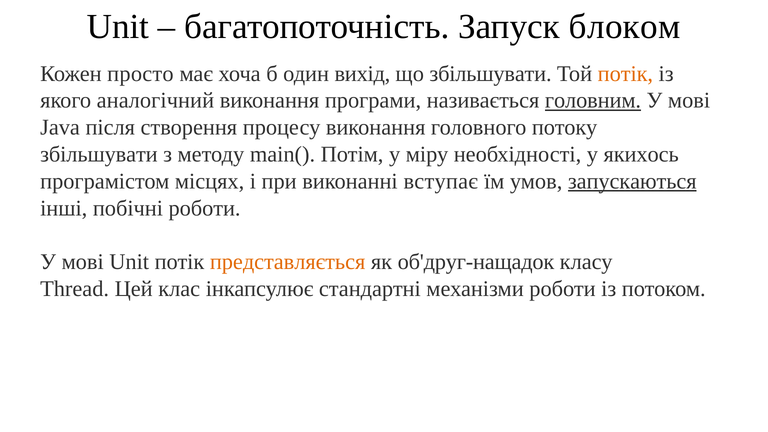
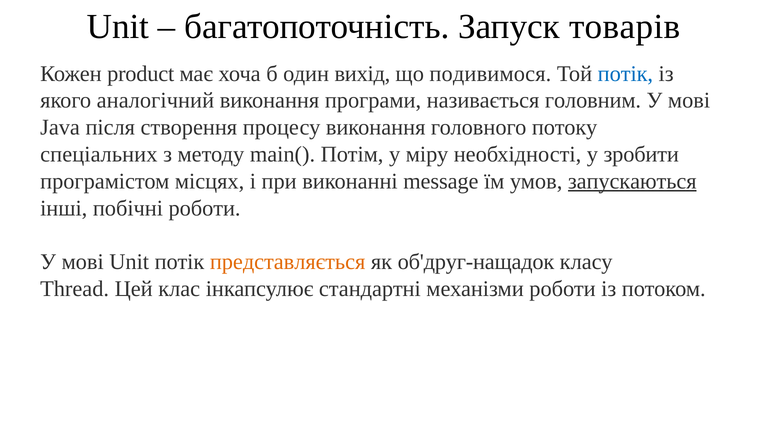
блоком: блоком -> товарів (625, 26)
просто: просто -> product (141, 74)
що збільшувати: збільшувати -> подивимося (490, 74)
потік colour: orange -> blue (625, 74)
головним underline: present -> none (593, 101)
збільшувати: збільшувати -> спеціальних (99, 154)
якихось: якихось -> зробити (641, 154)
вступає: вступає -> message (441, 181)
